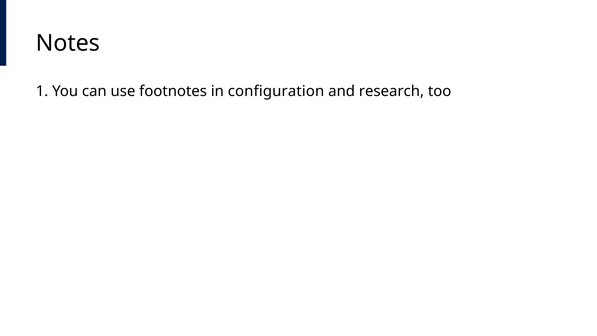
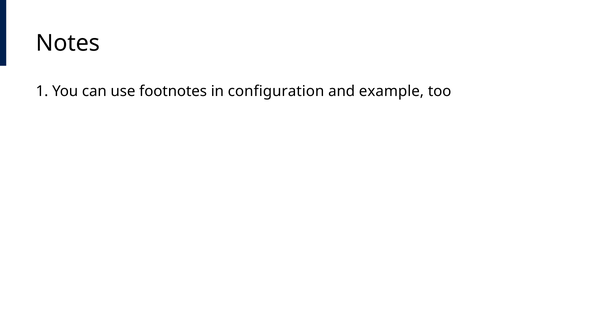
research: research -> example (391, 91)
